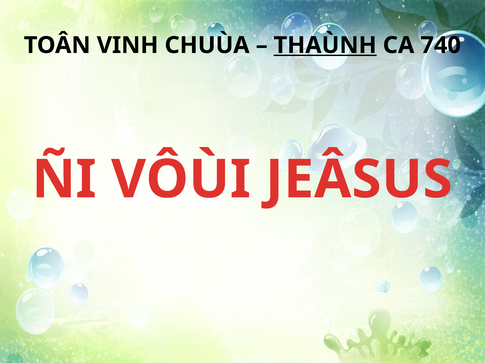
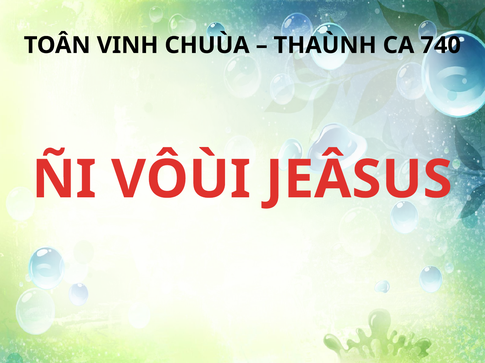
THAÙNH underline: present -> none (325, 45)
